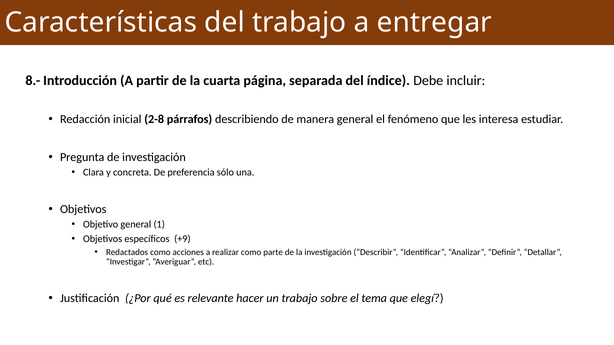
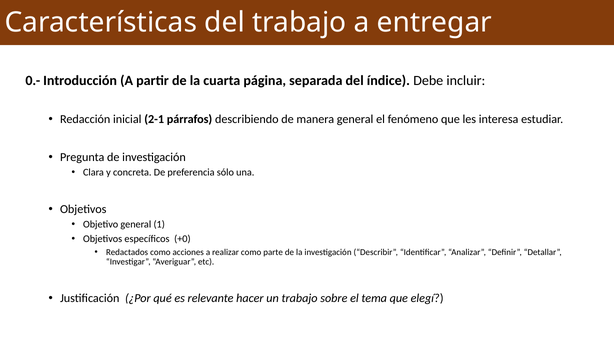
8.-: 8.- -> 0.- (33, 81)
2-8: 2-8 -> 2-1 (154, 119)
+9: +9 -> +0 (182, 239)
